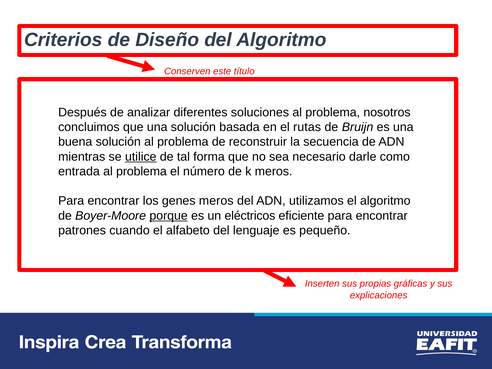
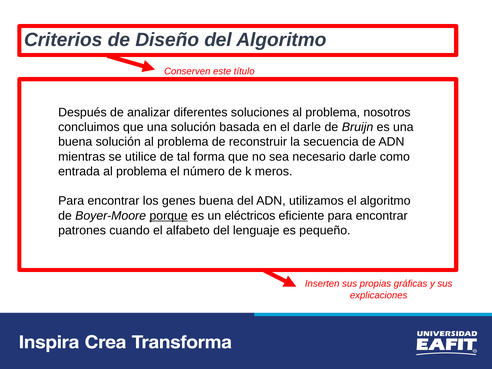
el rutas: rutas -> darle (307, 127)
utilice underline: present -> none (141, 157)
genes meros: meros -> buena (216, 201)
